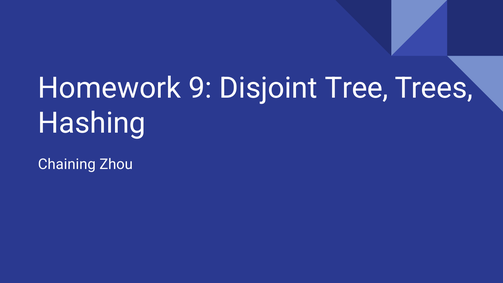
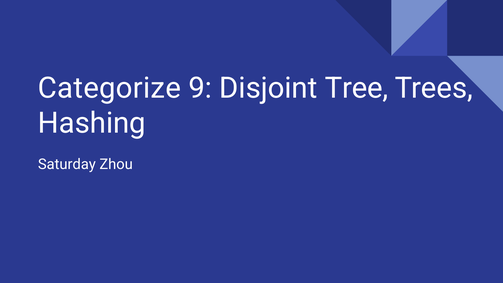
Homework: Homework -> Categorize (109, 88)
Chaining: Chaining -> Saturday (67, 164)
